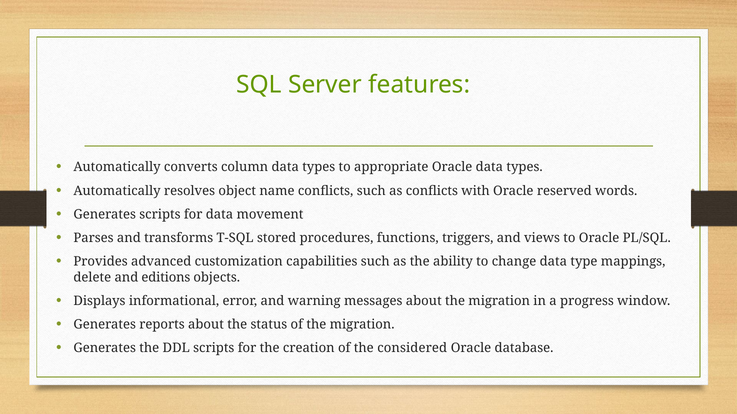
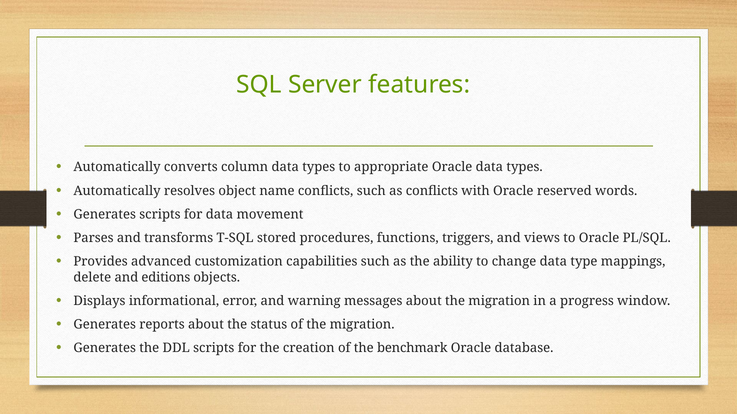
considered: considered -> benchmark (412, 349)
